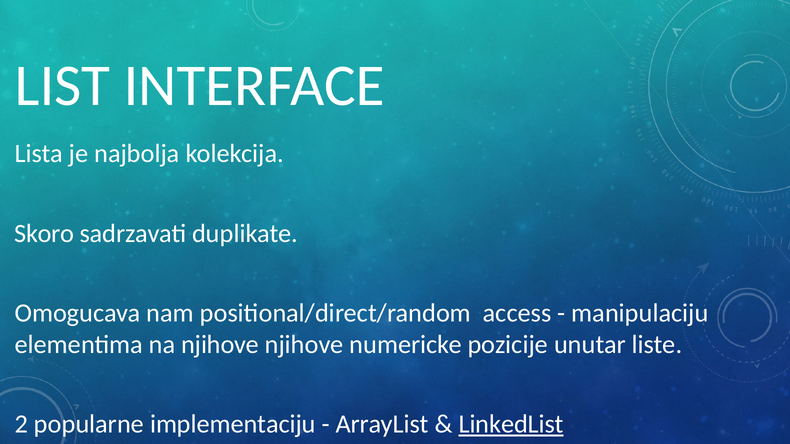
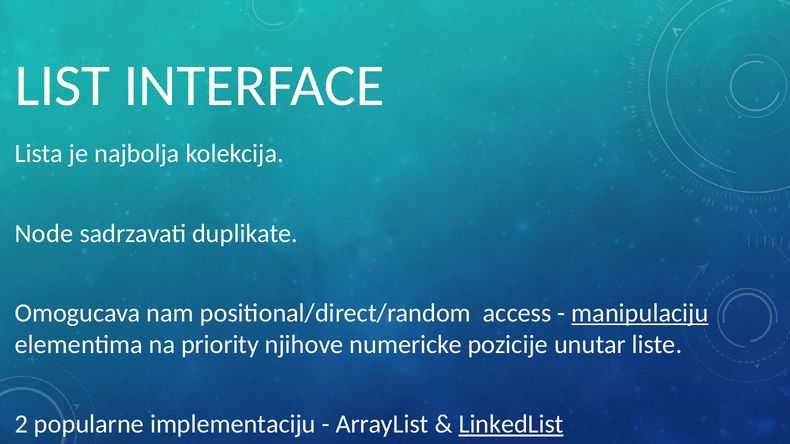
Skoro: Skoro -> Node (44, 234)
manipulaciju underline: none -> present (640, 313)
na njihove: njihove -> priority (220, 345)
